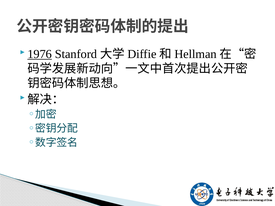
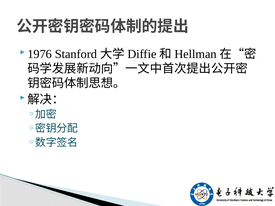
1976 underline: present -> none (40, 54)
